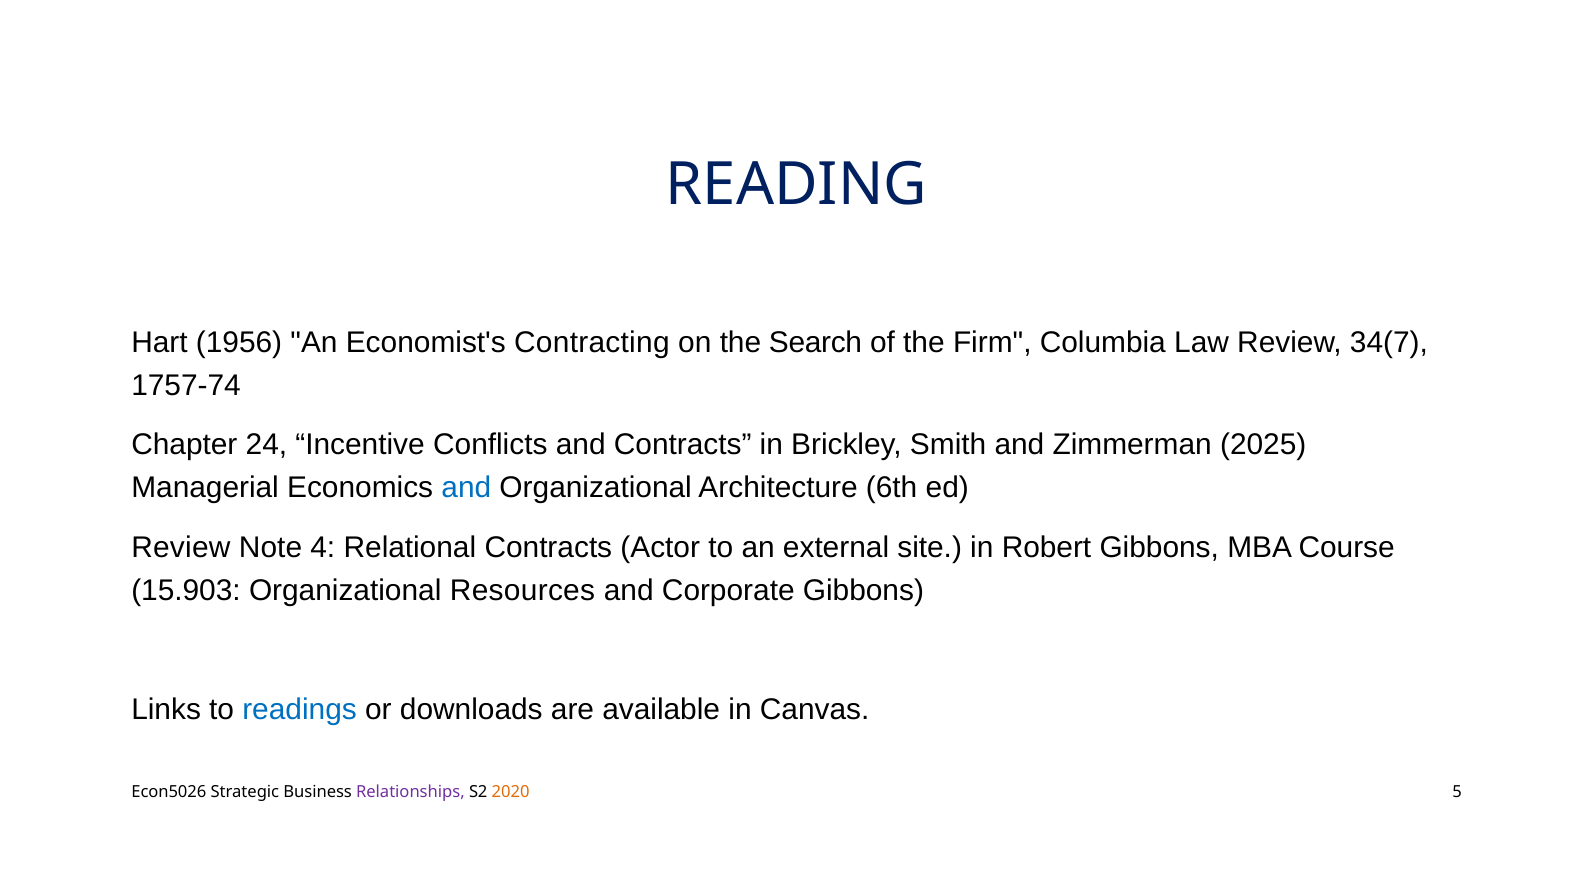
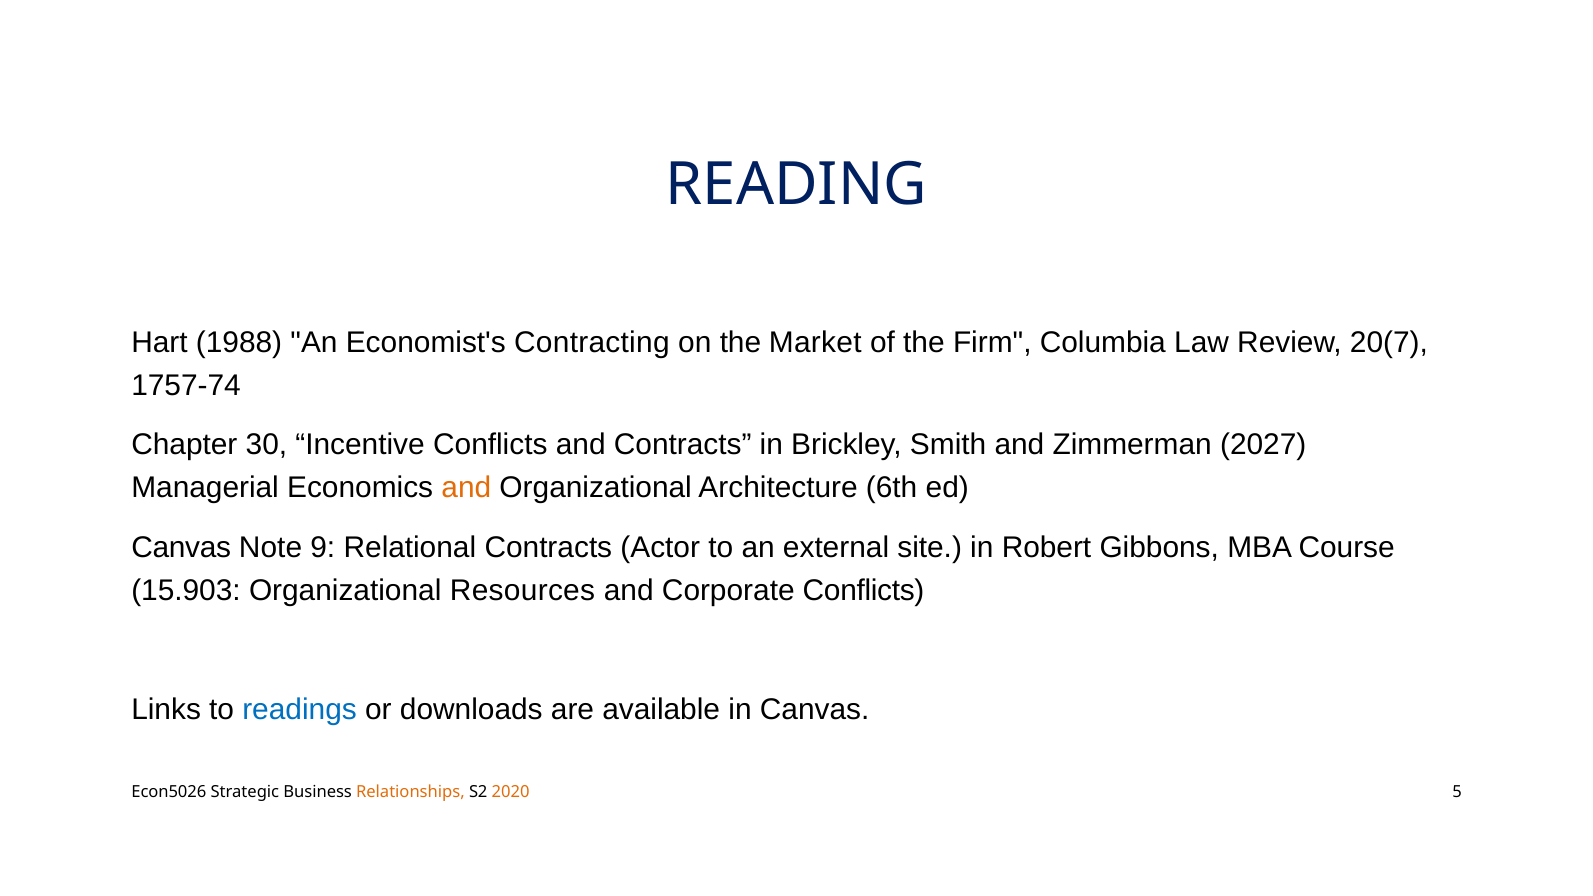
1956: 1956 -> 1988 (239, 342)
Search: Search -> Market (815, 342)
34(7: 34(7 -> 20(7 (1389, 342)
24: 24 -> 30 (266, 445)
2025: 2025 -> 2027 (1263, 445)
and colour: blue -> orange (466, 488)
Review: Review -> Canvas (181, 548)
4: 4 -> 9 (323, 548)
Corporate Gibbons: Gibbons -> Conflicts (864, 591)
Relationships colour: purple -> orange (410, 792)
